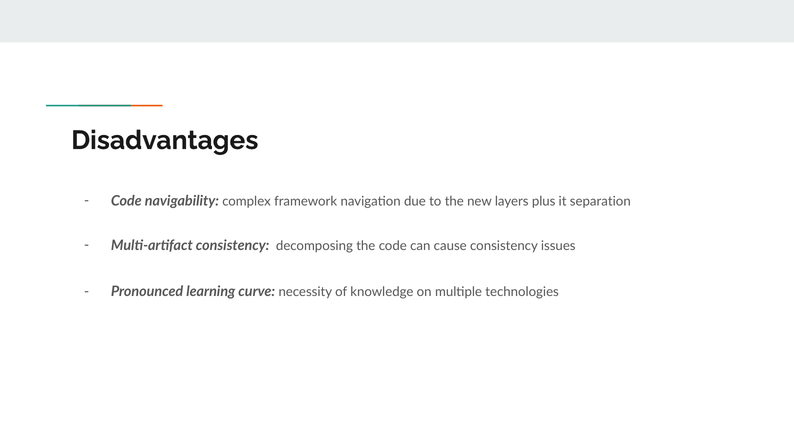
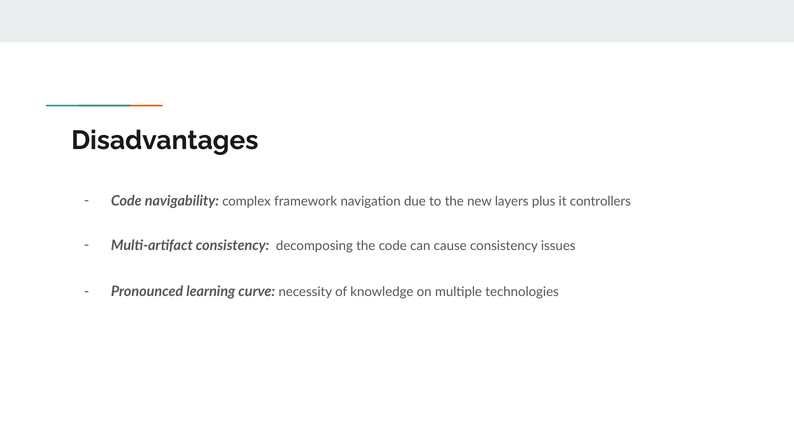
separation: separation -> controllers (600, 201)
